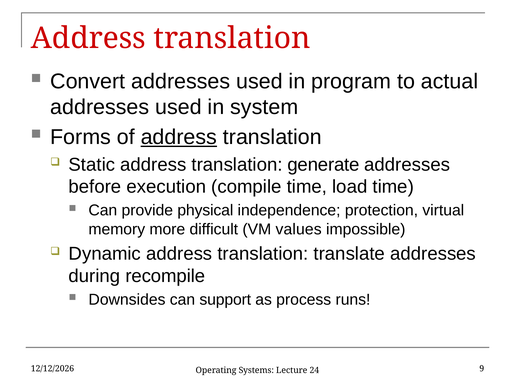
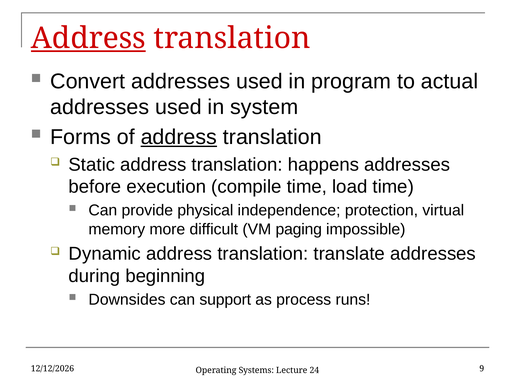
Address underline: none -> present (88, 38)
generate: generate -> happens (323, 165)
values: values -> paging (299, 229)
recompile: recompile -> beginning (165, 276)
